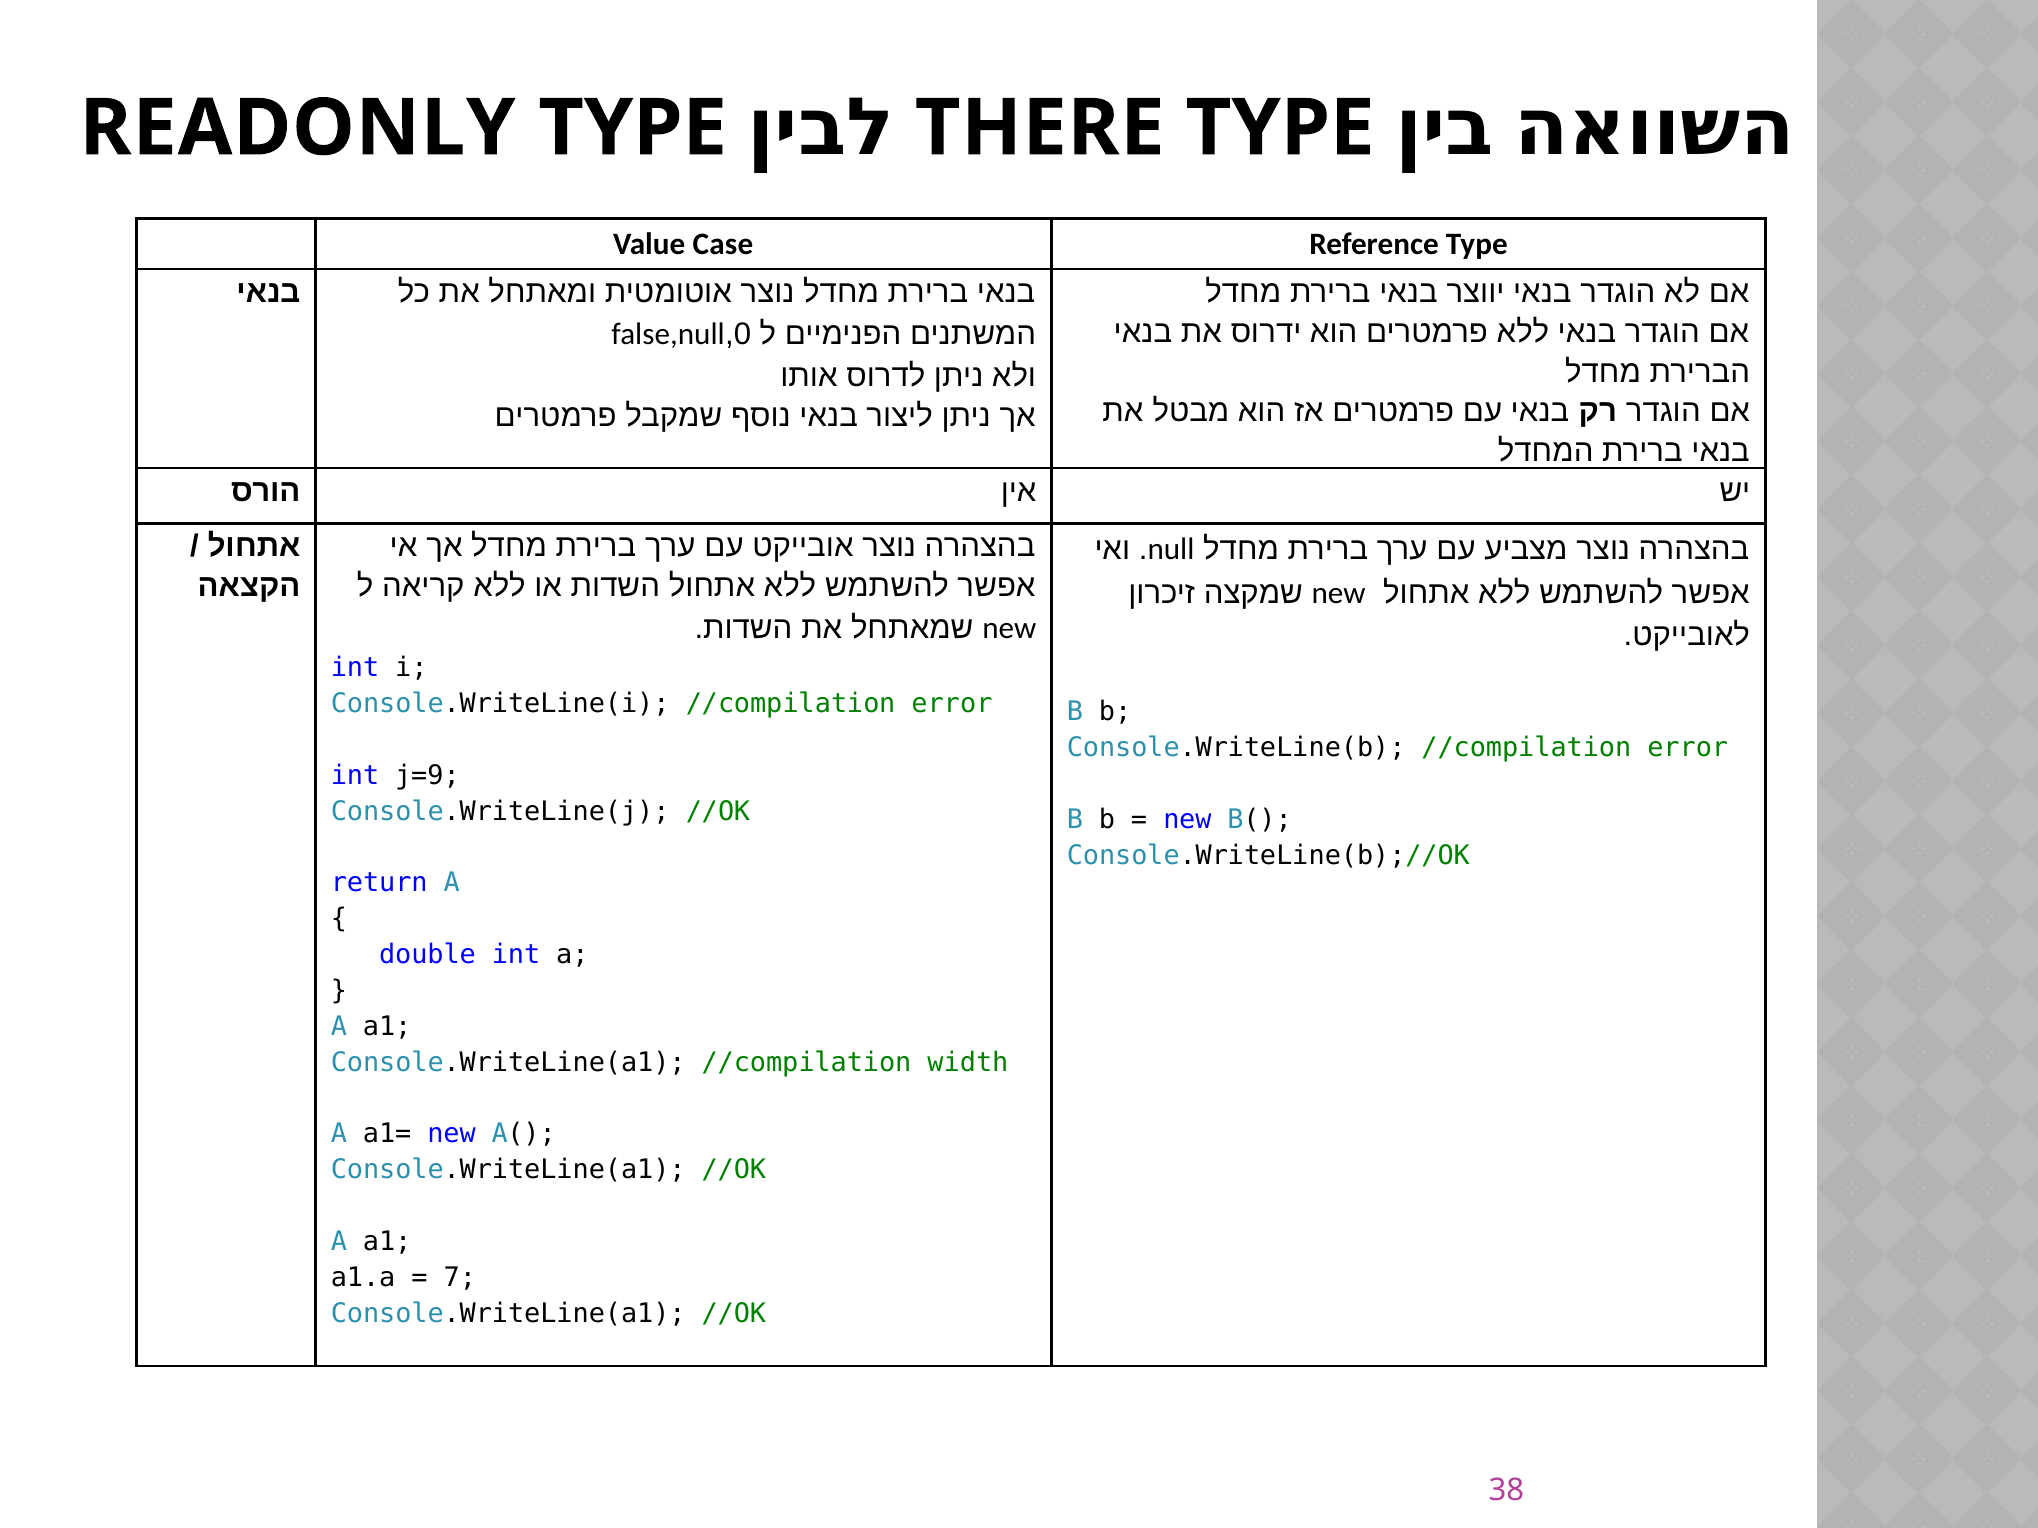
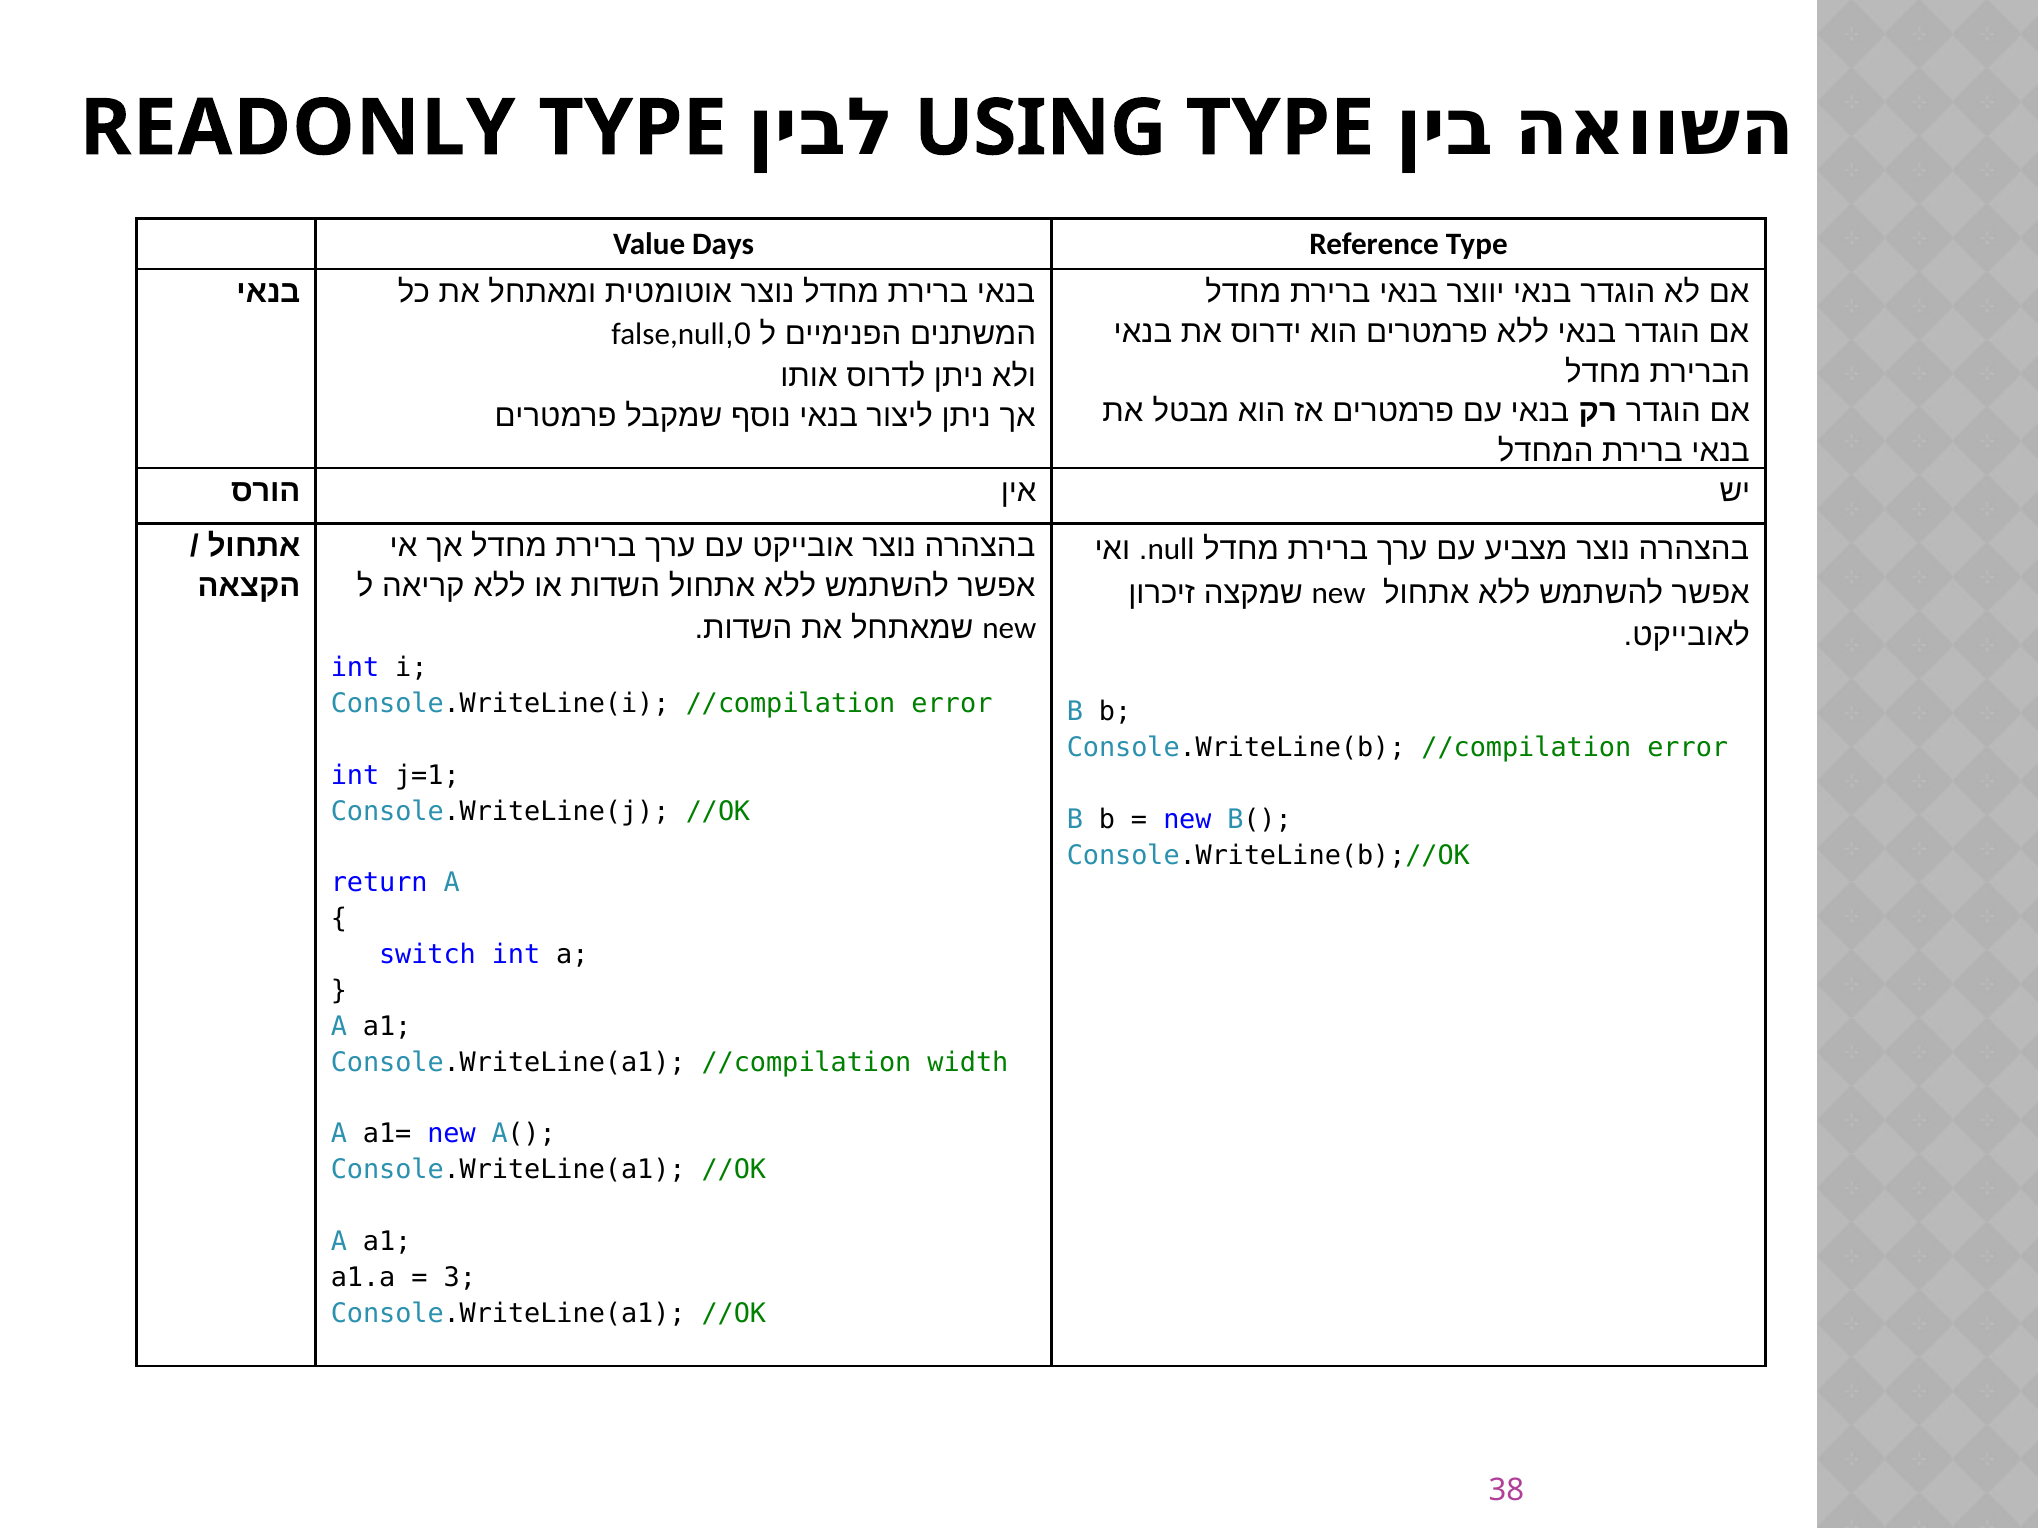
THERE: THERE -> USING (1040, 128)
Case: Case -> Days (723, 244)
j=9: j=9 -> j=1 (427, 776)
double: double -> switch (427, 955)
7: 7 -> 3 (460, 1278)
